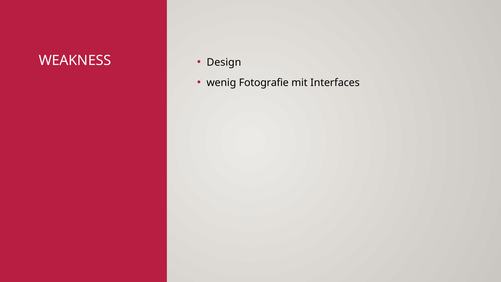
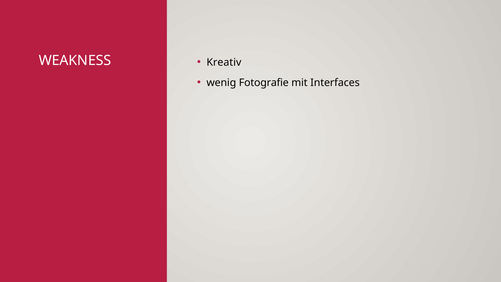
Design: Design -> Kreativ (224, 62)
